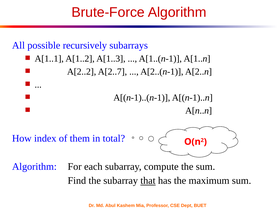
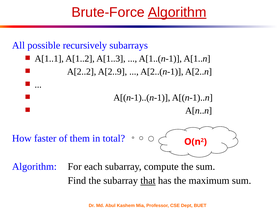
Algorithm underline: none -> present (177, 12)
A[2..7: A[2..7 -> A[2..9 (112, 72)
index: index -> faster (45, 138)
